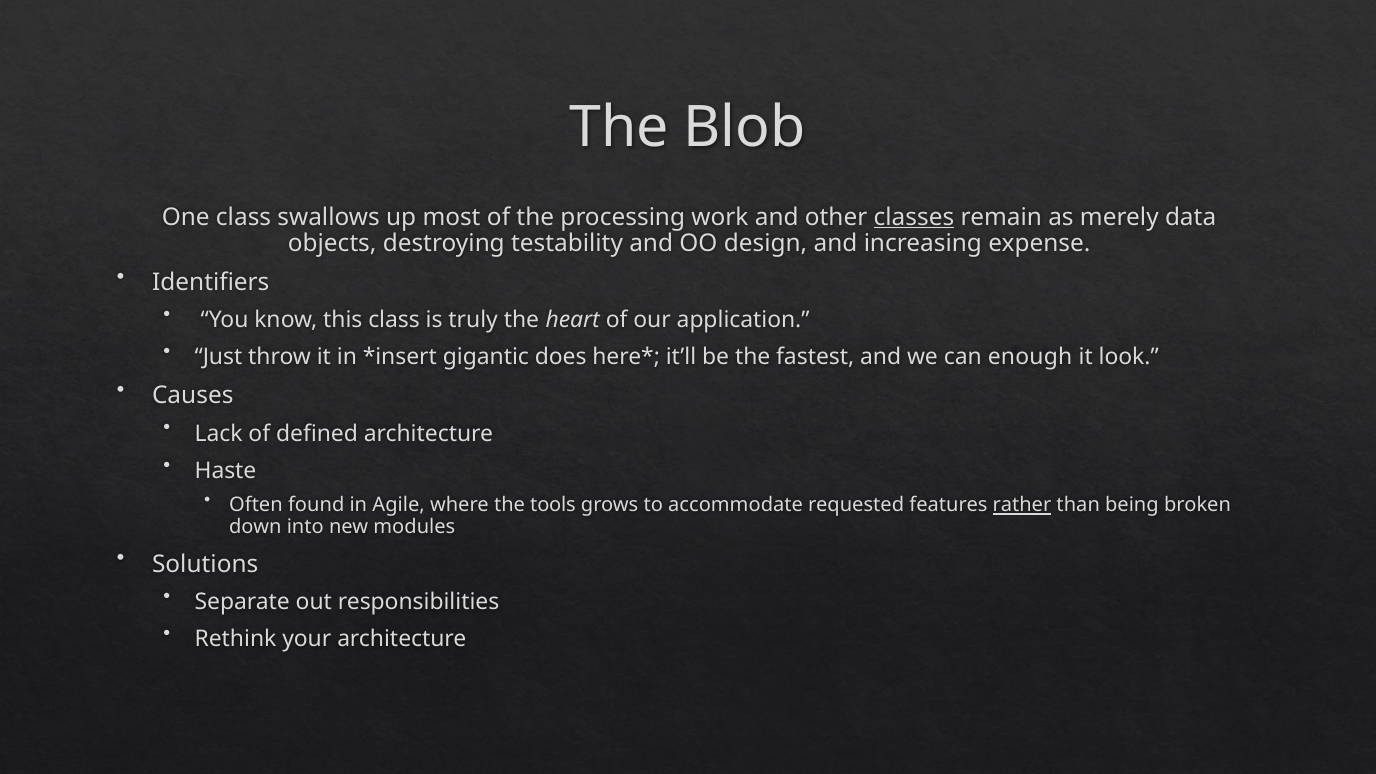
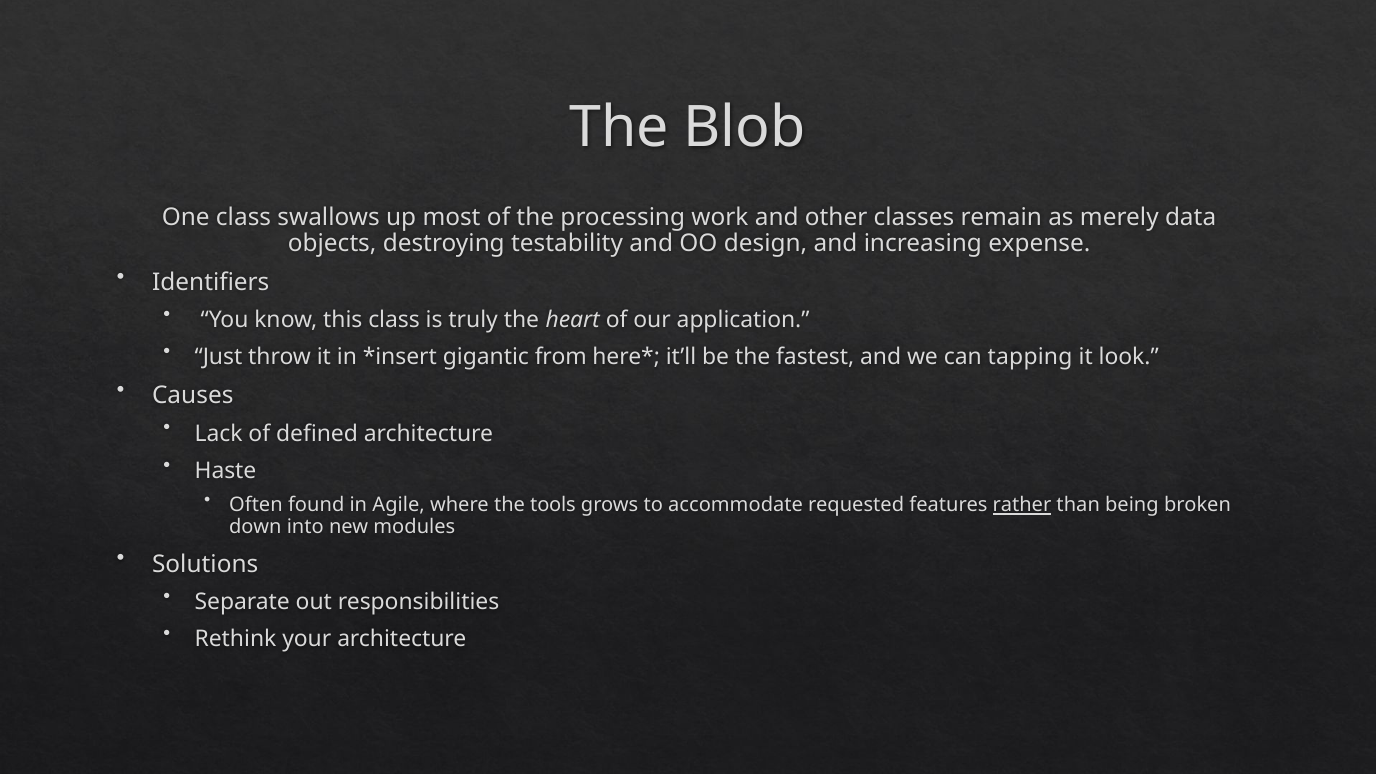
classes underline: present -> none (914, 217)
does: does -> from (561, 357)
enough: enough -> tapping (1030, 357)
